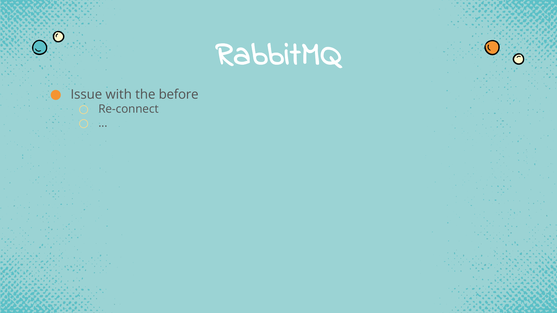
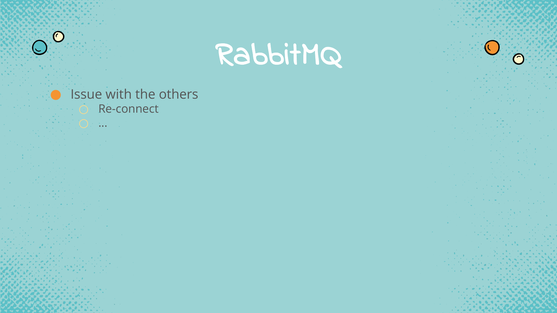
before: before -> others (179, 95)
